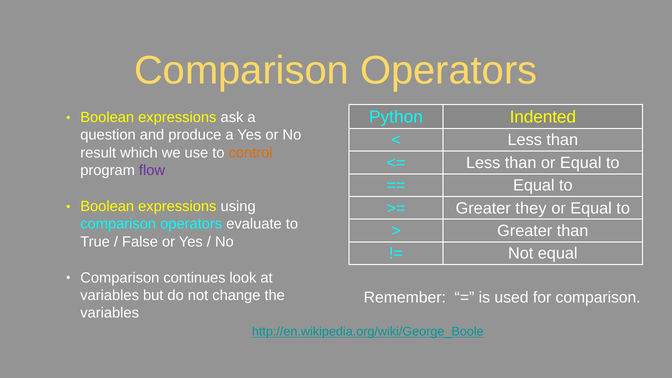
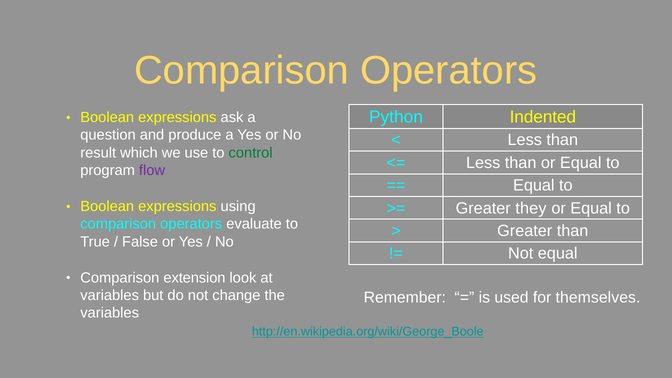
control colour: orange -> green (251, 153)
continues: continues -> extension (194, 278)
for comparison: comparison -> themselves (598, 298)
